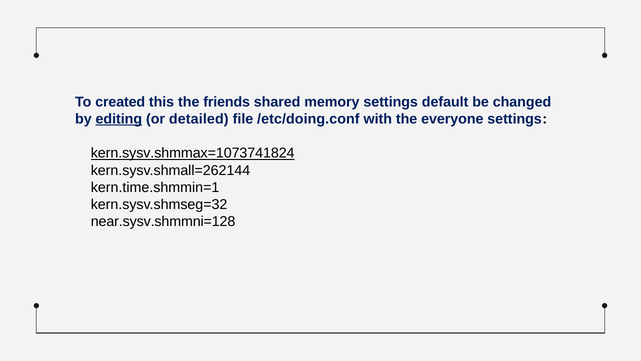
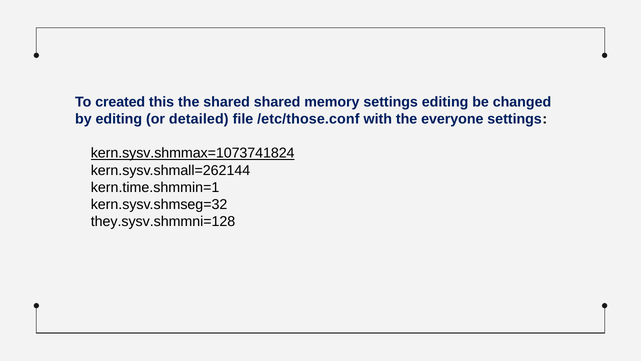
the friends: friends -> shared (227, 102)
settings default: default -> editing (445, 102)
editing underline: present -> none (119, 119)
/etc/doing.conf: /etc/doing.conf -> /etc/those.conf (308, 119)
near.sysv.shmmni=128: near.sysv.shmmni=128 -> they.sysv.shmmni=128 (163, 221)
